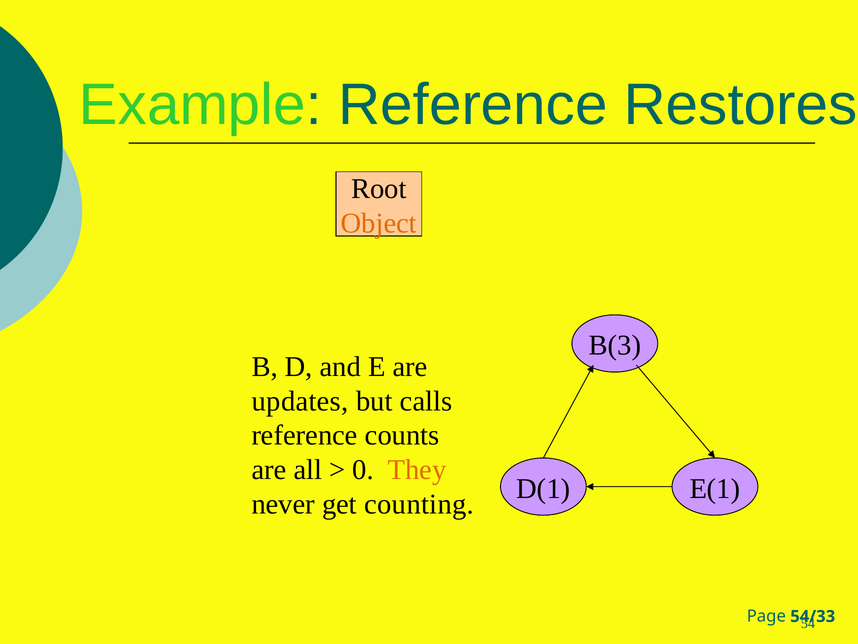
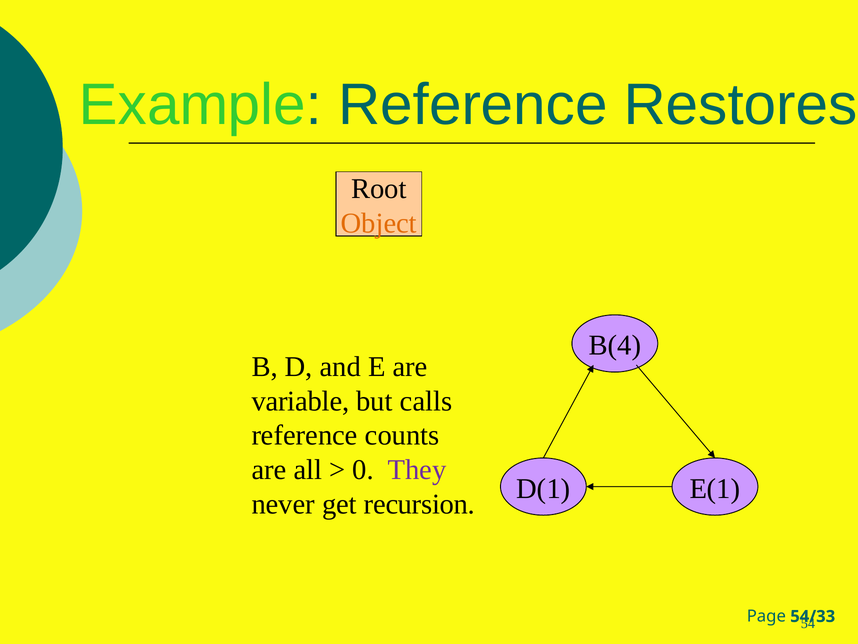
B(3: B(3 -> B(4 (615, 345)
updates: updates -> variable (300, 401)
They colour: orange -> purple (417, 470)
counting: counting -> recursion (419, 504)
